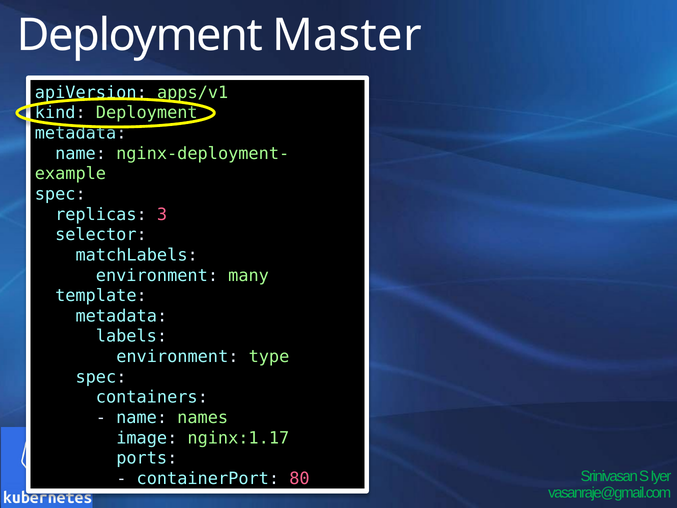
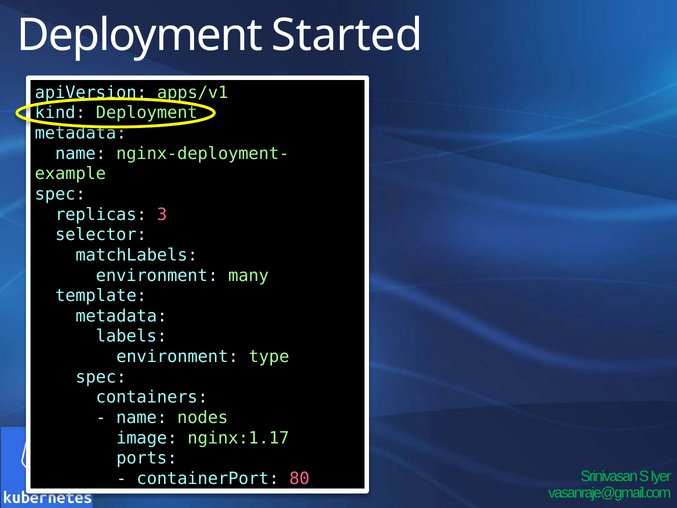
Master: Master -> Started (347, 35)
names: names -> nodes (203, 417)
